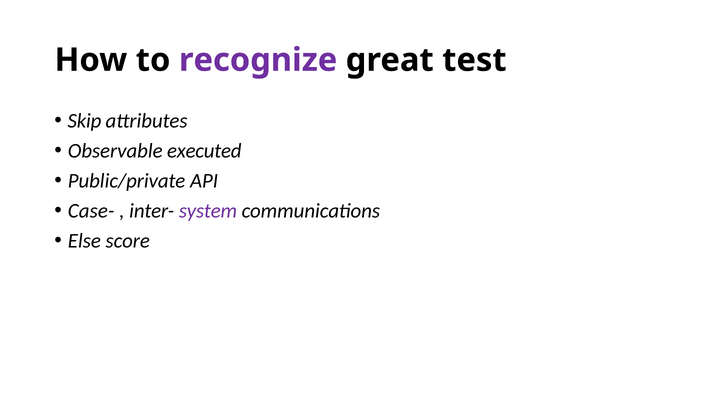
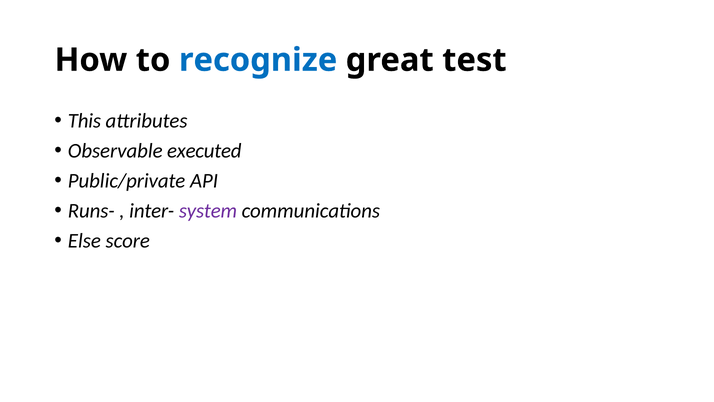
recognize colour: purple -> blue (258, 60)
Skip: Skip -> This (84, 121)
Case-: Case- -> Runs- (91, 211)
